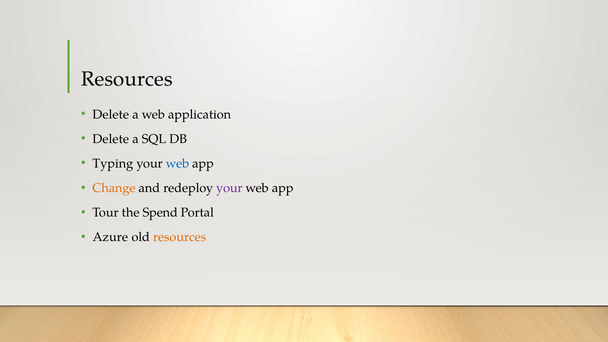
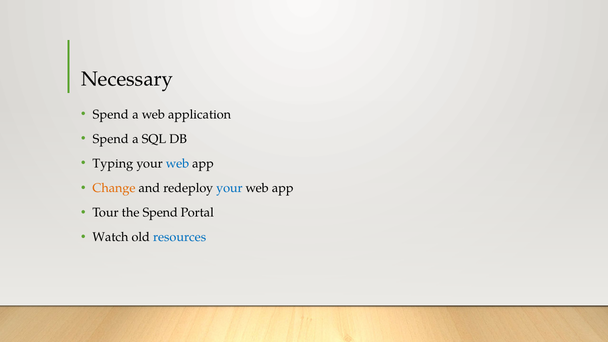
Resources: Resources -> Necessary (127, 79)
Delete: Delete -> Spend (111, 114)
Delete: Delete -> Spend (111, 139)
your colour: purple -> blue (229, 188)
Azure: Azure -> Watch (110, 237)
resources colour: orange -> blue (180, 237)
